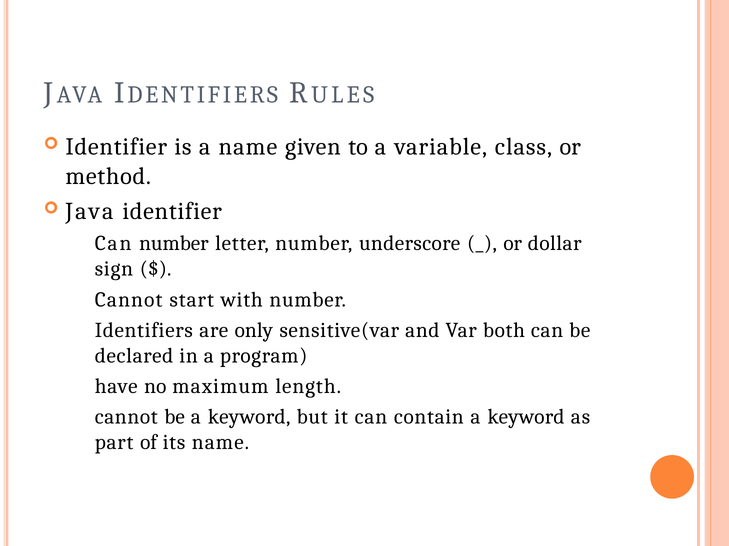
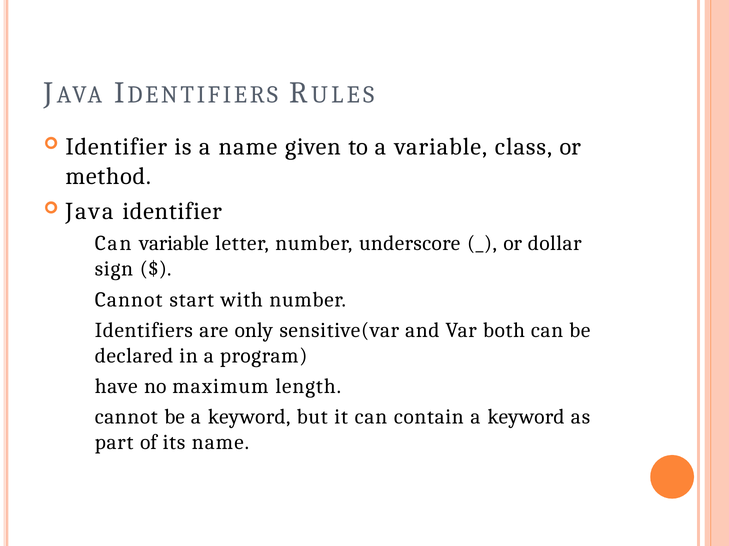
number: number -> variable (174, 244)
